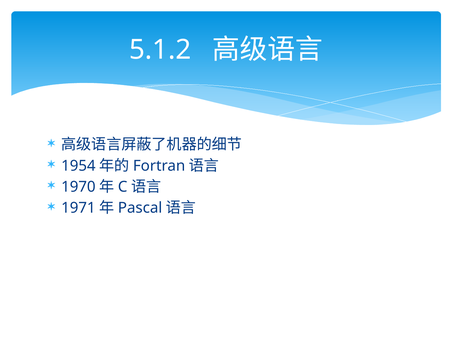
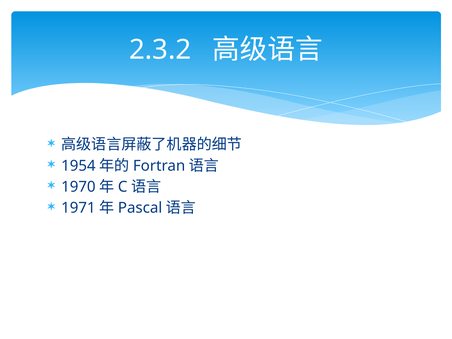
5.1.2: 5.1.2 -> 2.3.2 (160, 50)
